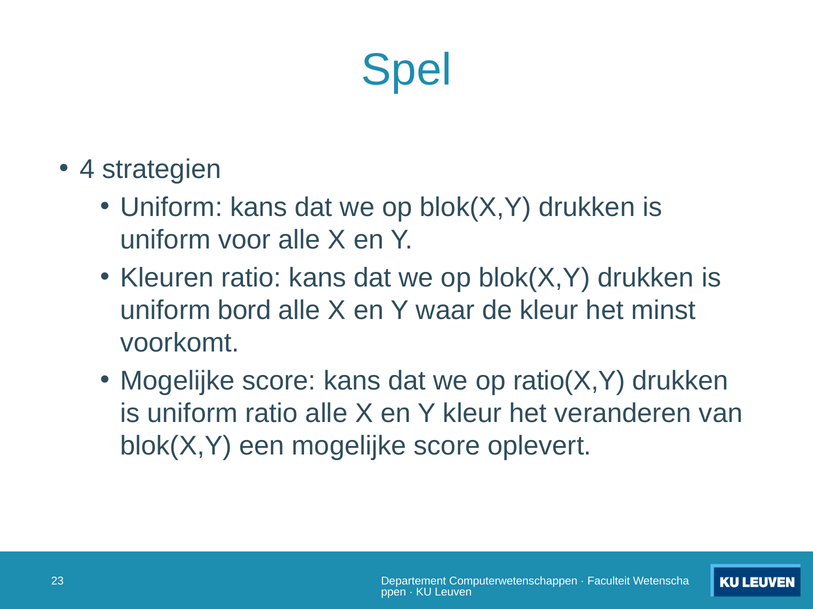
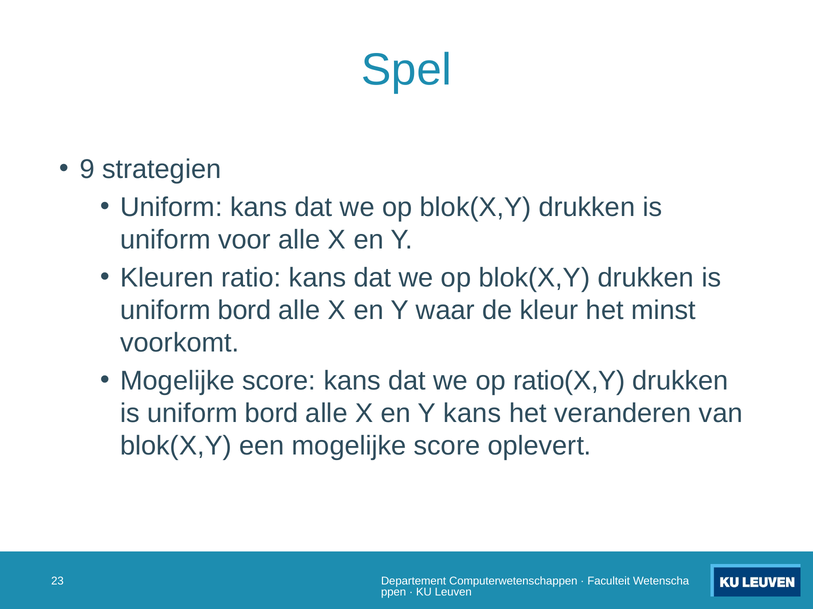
4: 4 -> 9 (87, 169)
ratio: ratio -> bord (272, 414)
Y kleur: kleur -> kans (472, 414)
